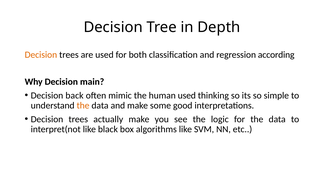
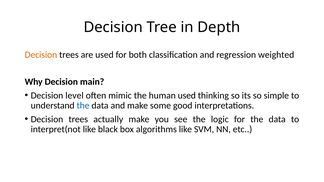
according: according -> weighted (276, 55)
back: back -> level (74, 96)
the colour: orange -> blue (83, 106)
